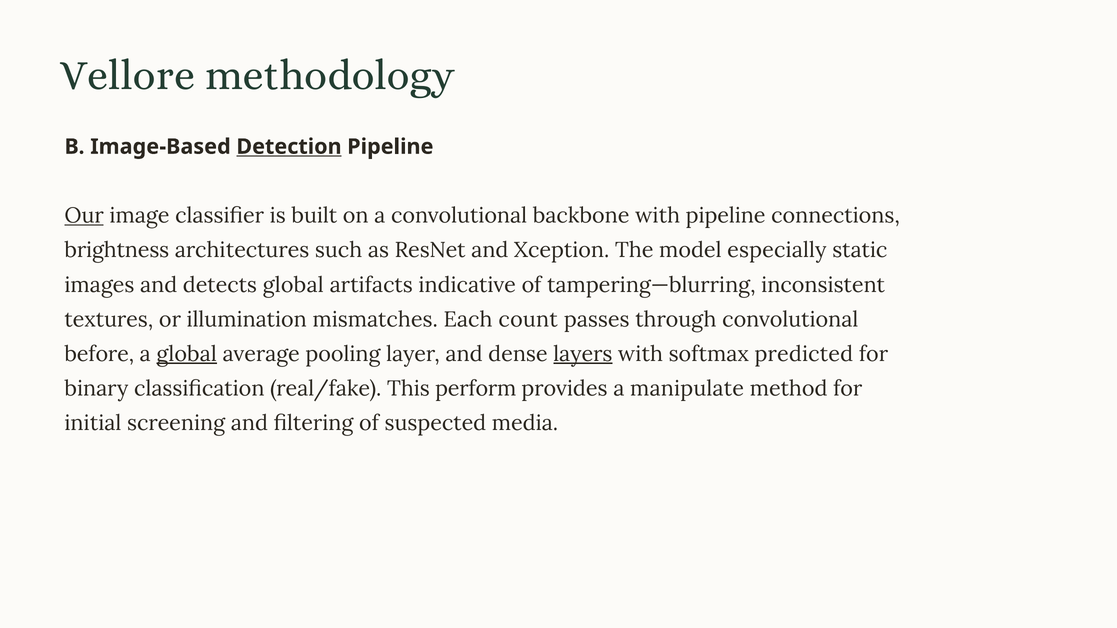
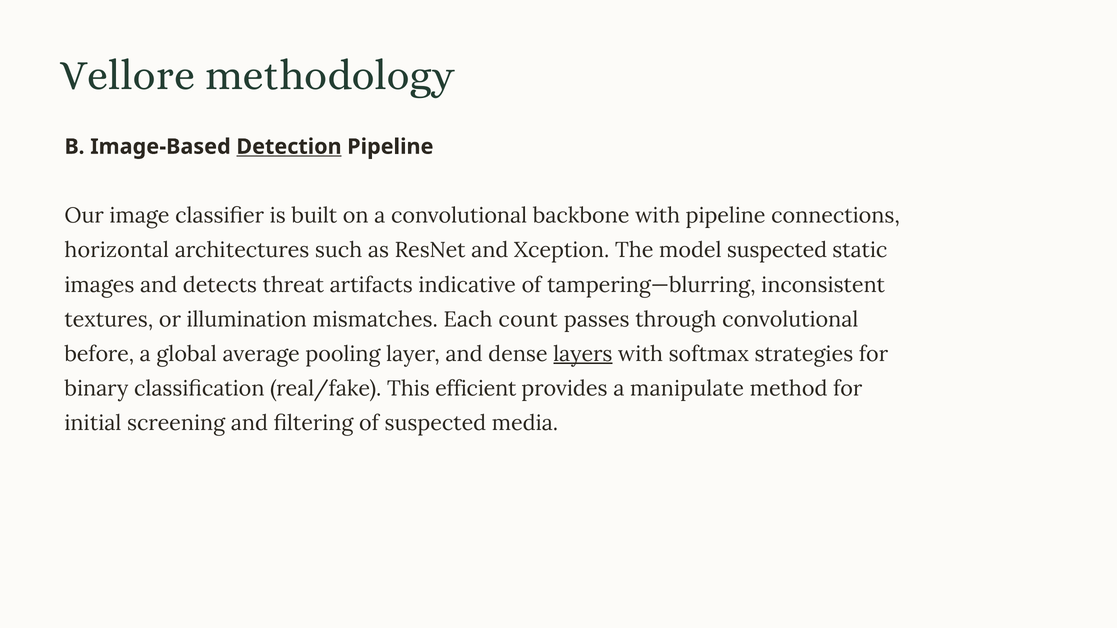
Our underline: present -> none (84, 216)
brightness: brightness -> horizontal (117, 250)
model especially: especially -> suspected (777, 250)
detects global: global -> threat (293, 285)
global underline: present -> none (187, 354)
predicted: predicted -> strategies (804, 354)
perform: perform -> efficient (476, 389)
